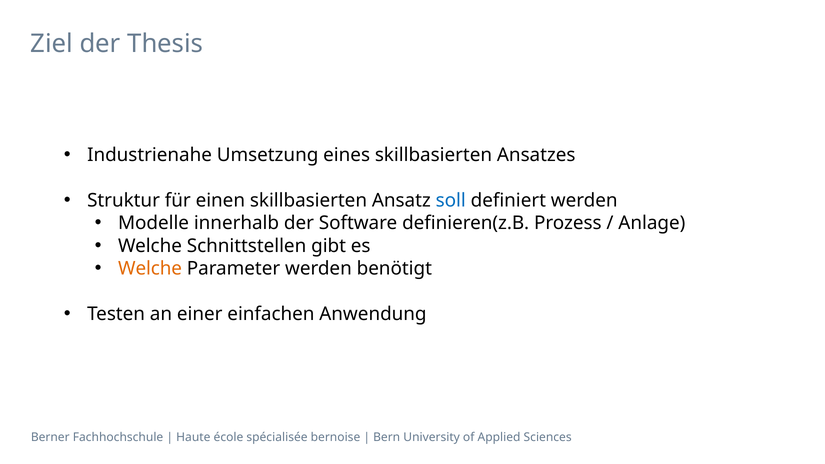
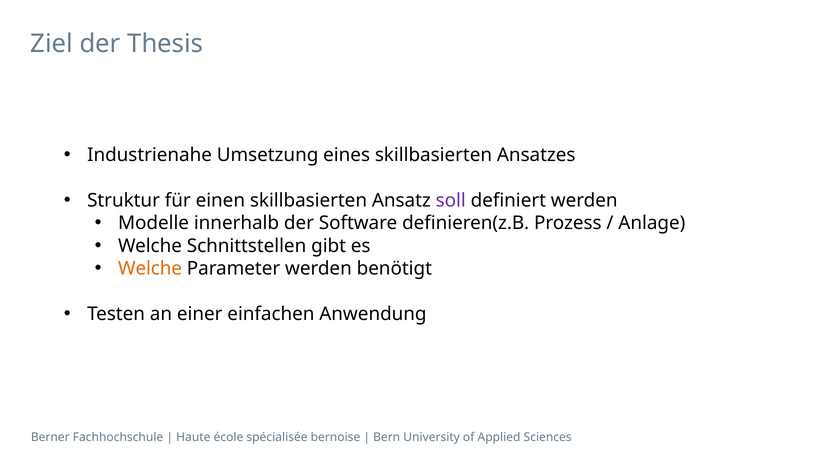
soll colour: blue -> purple (451, 200)
